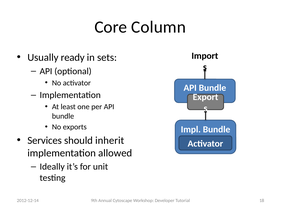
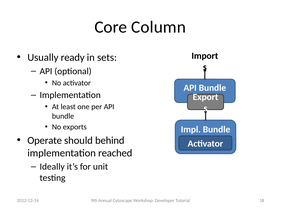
Services: Services -> Operate (45, 141)
inherit: inherit -> behind (110, 141)
allowed: allowed -> reached (115, 154)
